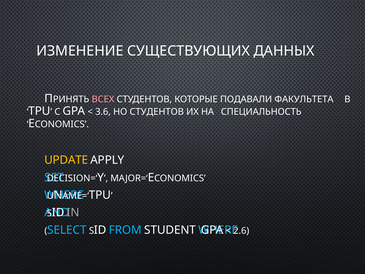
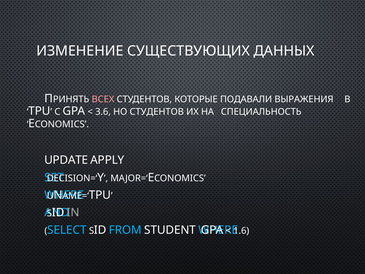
ФАКУЛЬТЕТА: ФАКУЛЬТЕТА -> ВЫРАЖЕНИЯ (304, 99)
UPDATE colour: yellow -> white (66, 160)
2.6: 2.6 -> 1.6 (241, 231)
